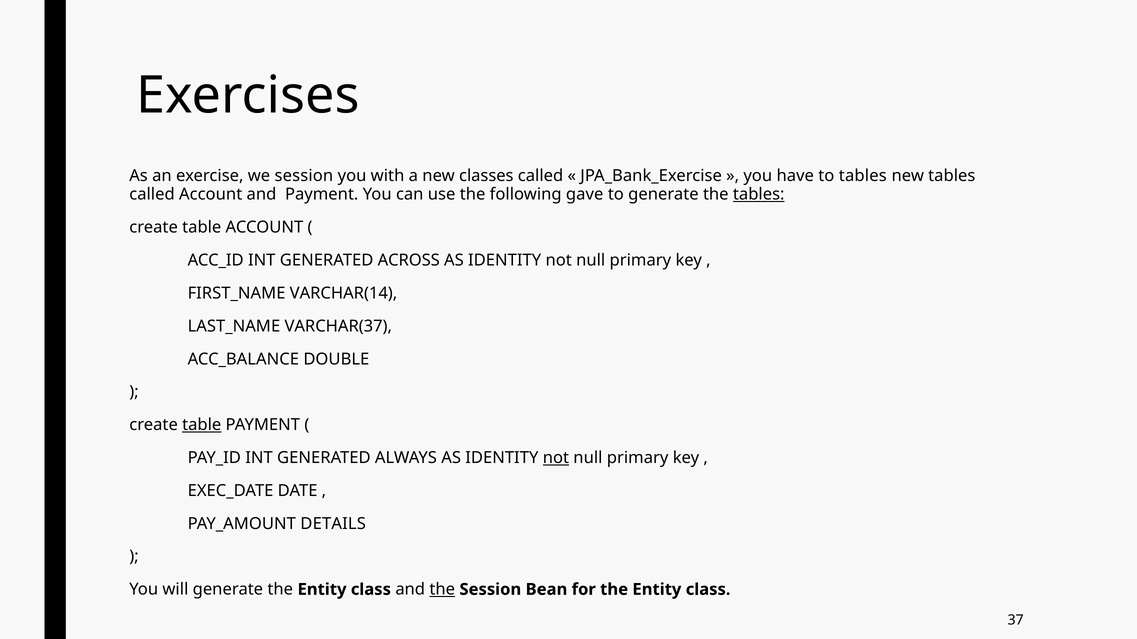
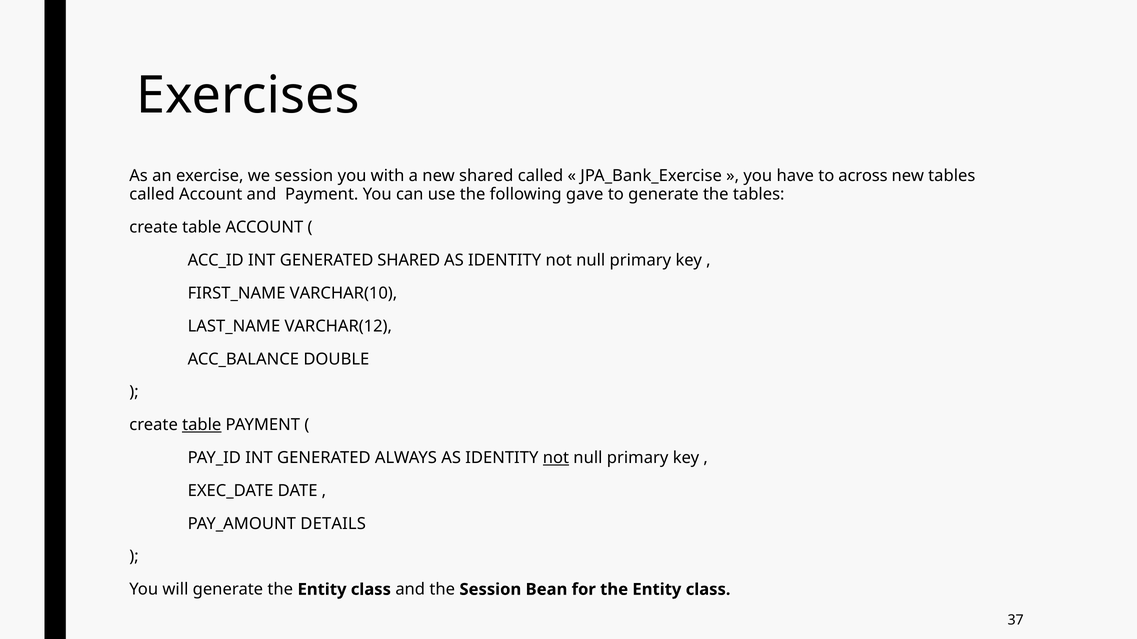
new classes: classes -> shared (486, 176)
to tables: tables -> across (863, 176)
tables underline: present -> none (759, 195)
GENERATED ACROSS: ACROSS -> SHARED (409, 261)
VARCHAR(14: VARCHAR(14 -> VARCHAR(10 (343, 293)
VARCHAR(37: VARCHAR(37 -> VARCHAR(12 (338, 326)
the underline: present -> none (442, 590)
